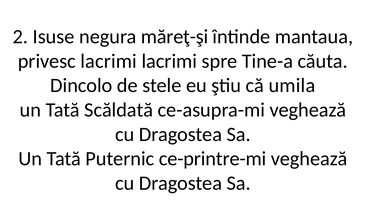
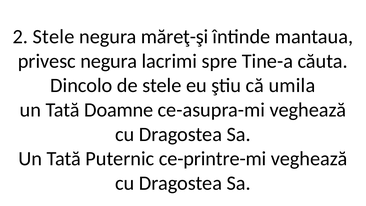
2 Isuse: Isuse -> Stele (54, 37)
privesc lacrimi: lacrimi -> negura (109, 61)
Scăldată: Scăldată -> Doamne (119, 110)
